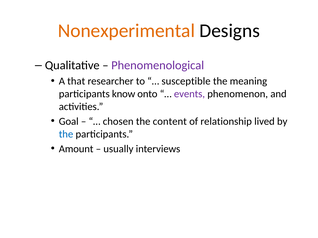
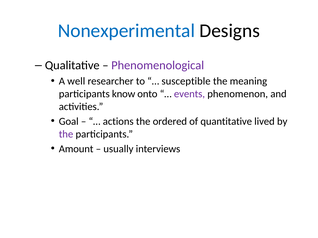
Nonexperimental colour: orange -> blue (126, 31)
that: that -> well (76, 81)
chosen: chosen -> actions (118, 122)
content: content -> ordered (170, 122)
relationship: relationship -> quantitative (226, 122)
the colour: blue -> purple (66, 134)
